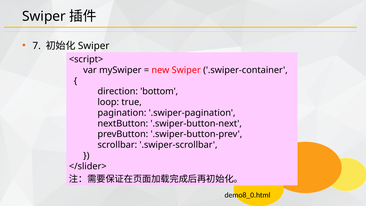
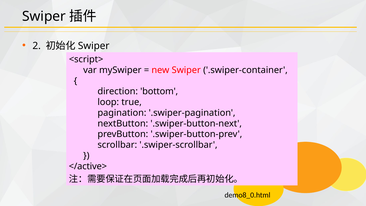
7: 7 -> 2 (37, 46)
</slider>: </slider> -> </active> (88, 166)
